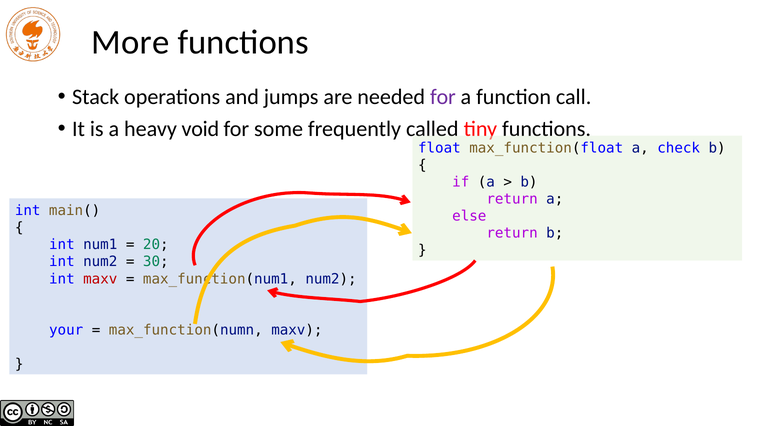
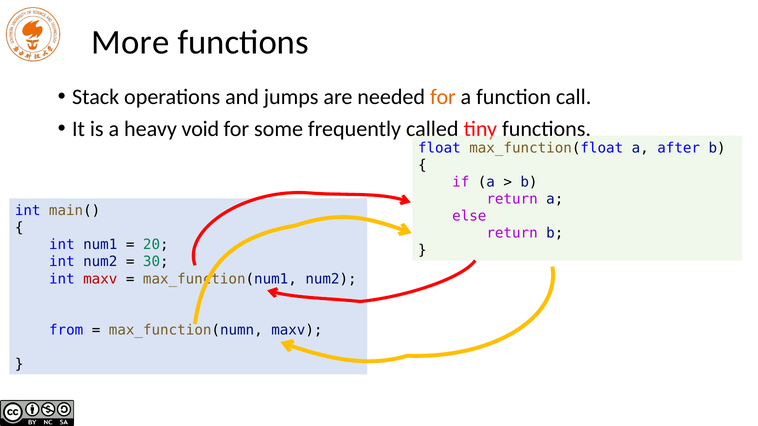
for colour: purple -> orange (443, 97)
check: check -> after (679, 148)
your: your -> from (66, 330)
